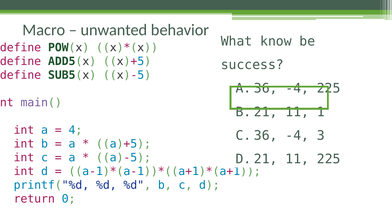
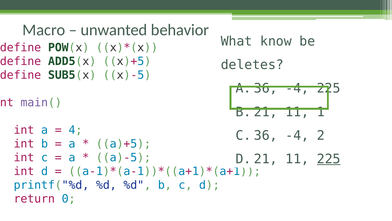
success: success -> deletes (252, 65)
3: 3 -> 2 (321, 135)
225 underline: none -> present (329, 159)
